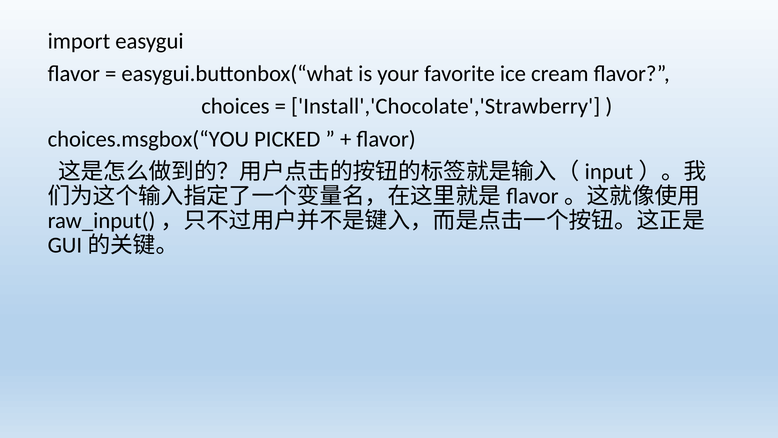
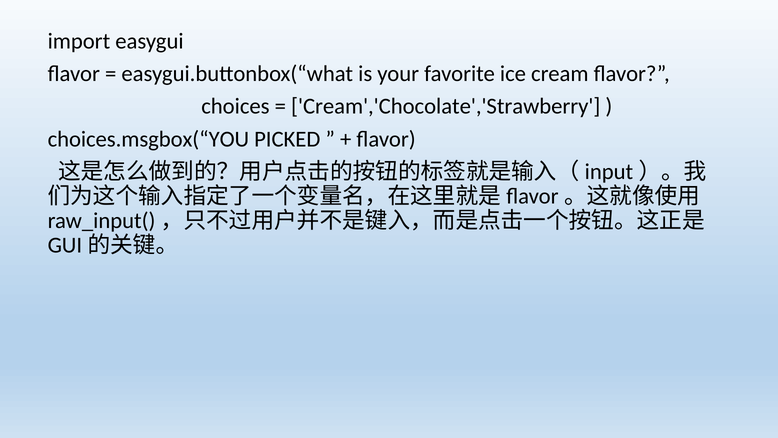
Install','Chocolate','Strawberry: Install','Chocolate','Strawberry -> Cream','Chocolate','Strawberry (446, 106)
